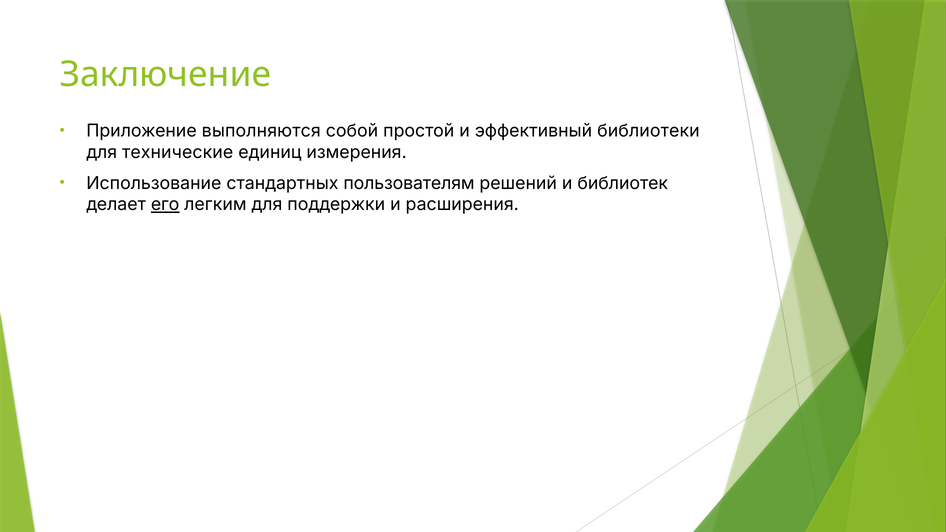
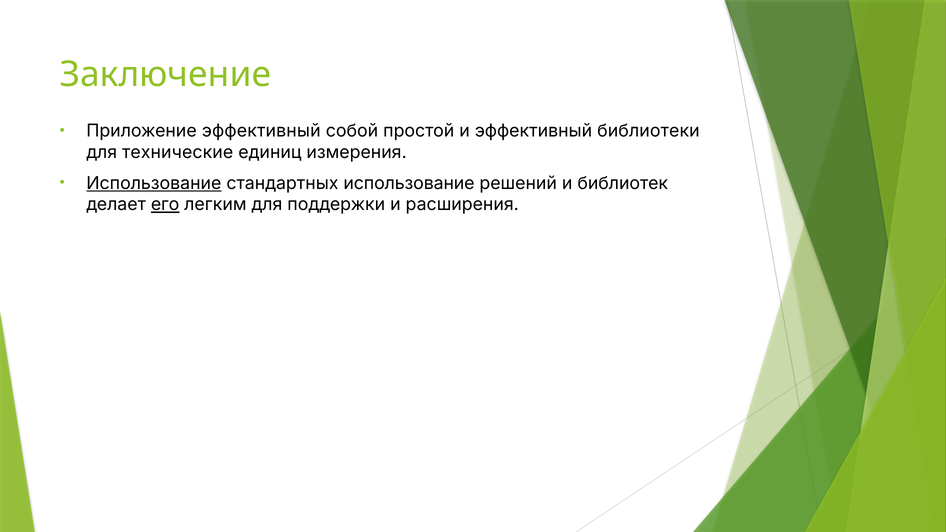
Приложение выполняются: выполняются -> эффективный (261, 131)
Использование underline: none -> present (154, 183)
стандартных пользователям: пользователям -> использование (409, 183)
